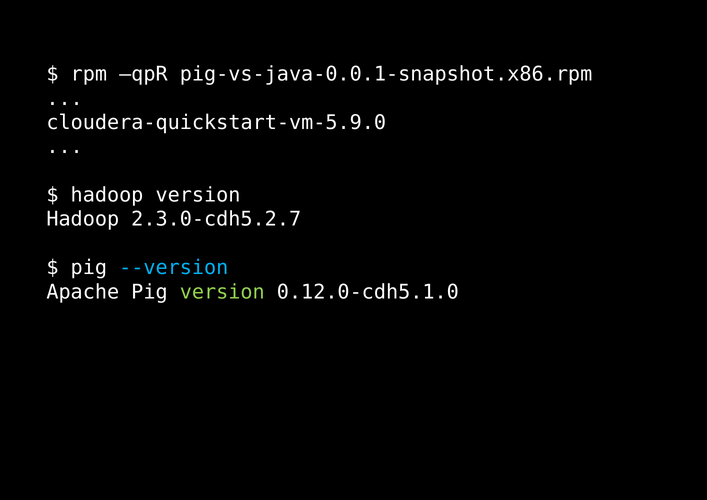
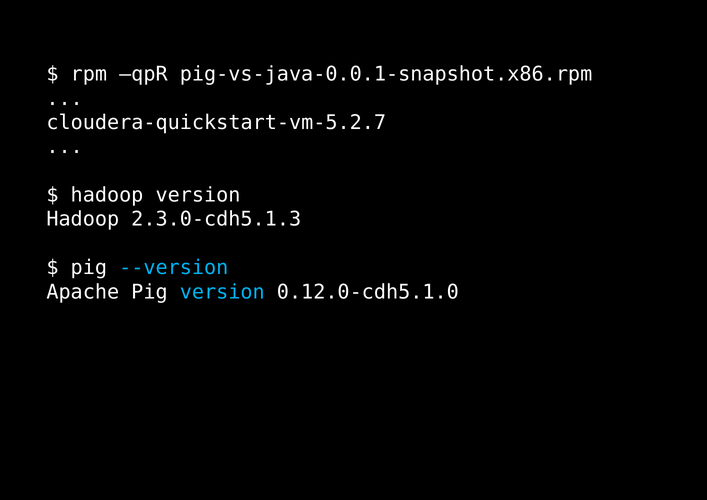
cloudera-quickstart-vm-5.9.0: cloudera-quickstart-vm-5.9.0 -> cloudera-quickstart-vm-5.2.7 (216, 123)
2.3.0-cdh5.2.7: 2.3.0-cdh5.2.7 -> 2.3.0-cdh5.1.3 (216, 219)
version colour: light green -> light blue (222, 292)
